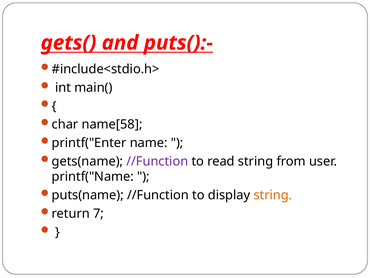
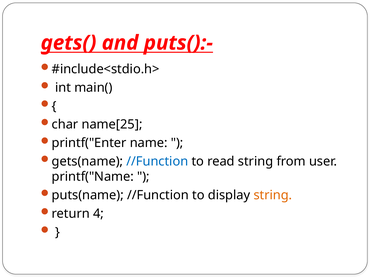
name[58: name[58 -> name[25 (112, 124)
//Function colour: purple -> blue (157, 161)
7: 7 -> 4 (99, 213)
